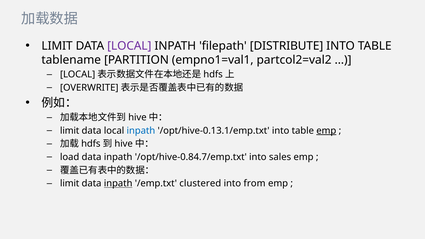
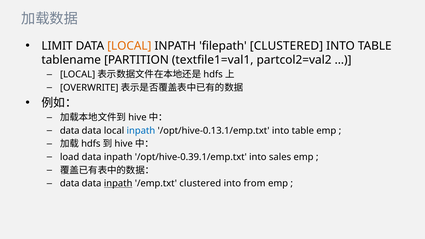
LOCAL colour: purple -> orange (129, 46)
filepath DISTRIBUTE: DISTRIBUTE -> CLUSTERED (286, 46)
empno1=val1: empno1=val1 -> textfile1=val1 (213, 60)
limit: limit -> data (70, 131)
emp underline: present -> none (326, 131)
/opt/hive-0.84.7/emp.txt: /opt/hive-0.84.7/emp.txt -> /opt/hive-0.39.1/emp.txt (191, 157)
limit: limit -> data (70, 184)
